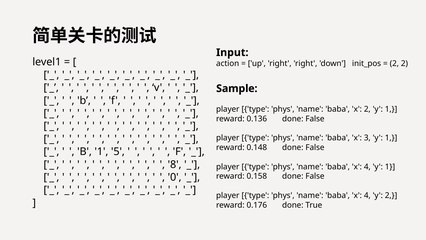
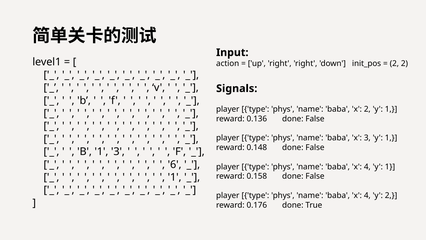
Sample: Sample -> Signals (237, 88)
1 5: 5 -> 3 (118, 151)
8: 8 -> 6 (175, 164)
0: 0 -> 1 (175, 177)
